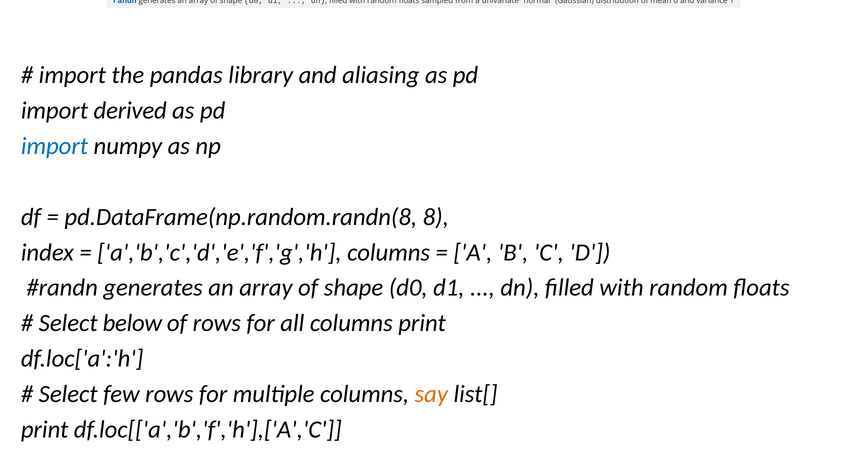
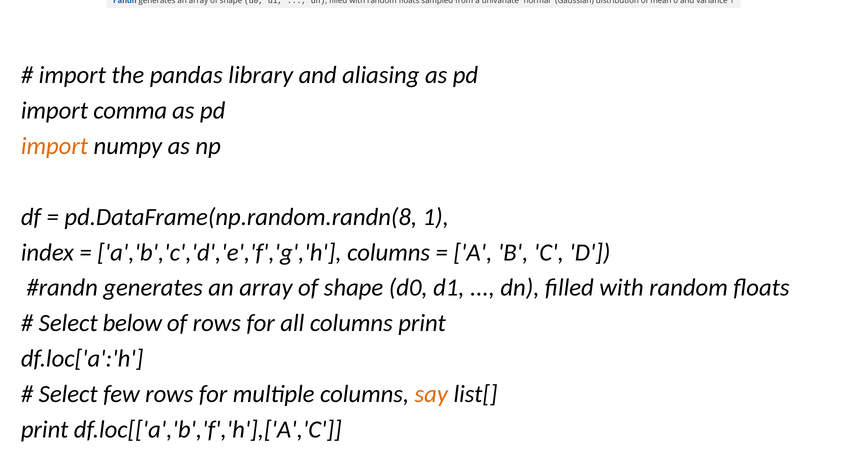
derived: derived -> comma (130, 111)
import colour: blue -> orange (54, 146)
pd.DataFrame(np.random.randn(8 8: 8 -> 1 (436, 217)
